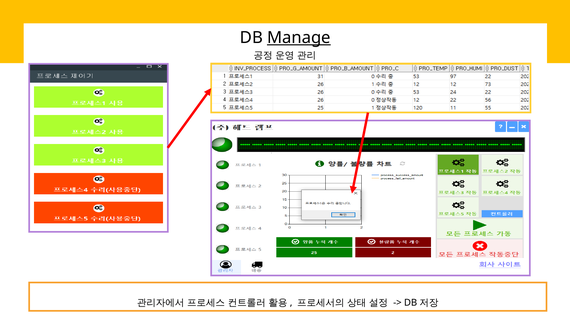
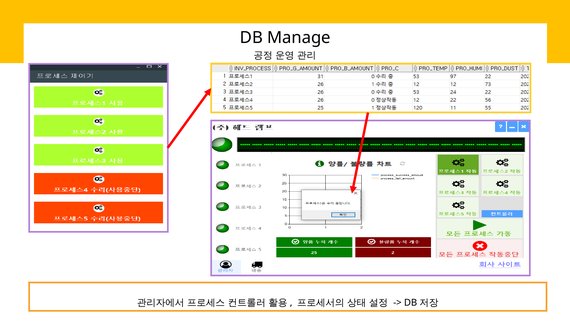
Manage underline: present -> none (299, 38)
